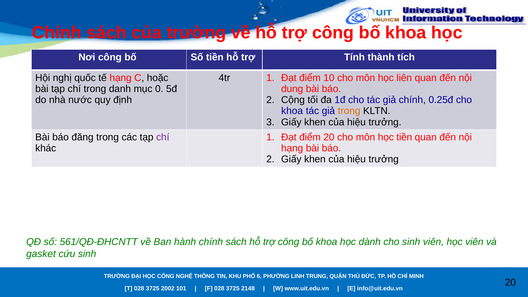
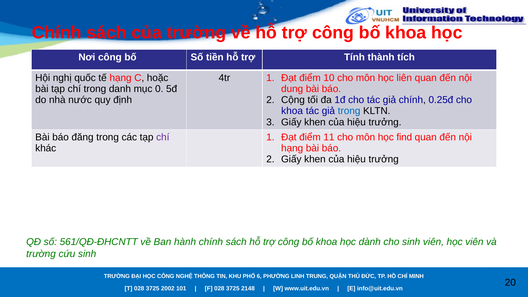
trong colour: orange -> blue (349, 111)
điểm 20: 20 -> 11 (329, 137)
học tiền: tiền -> find (404, 137)
gasket: gasket -> trường (41, 254)
